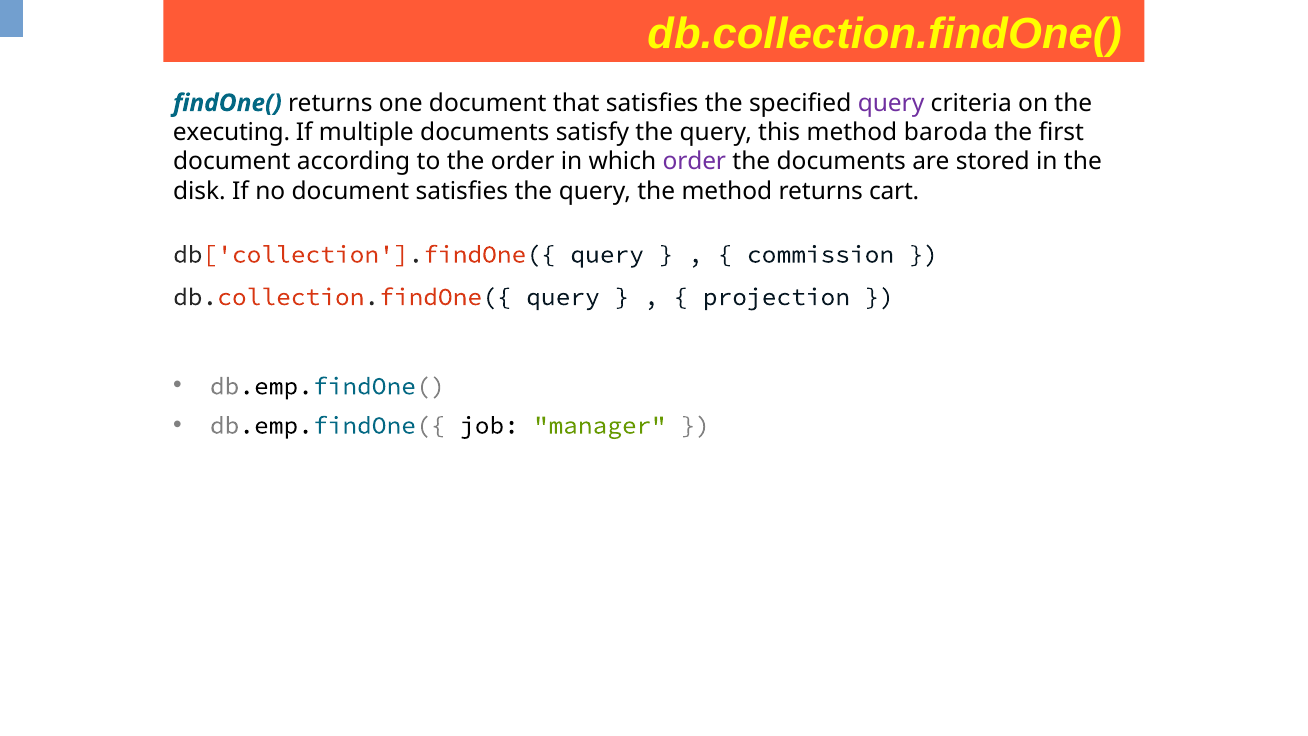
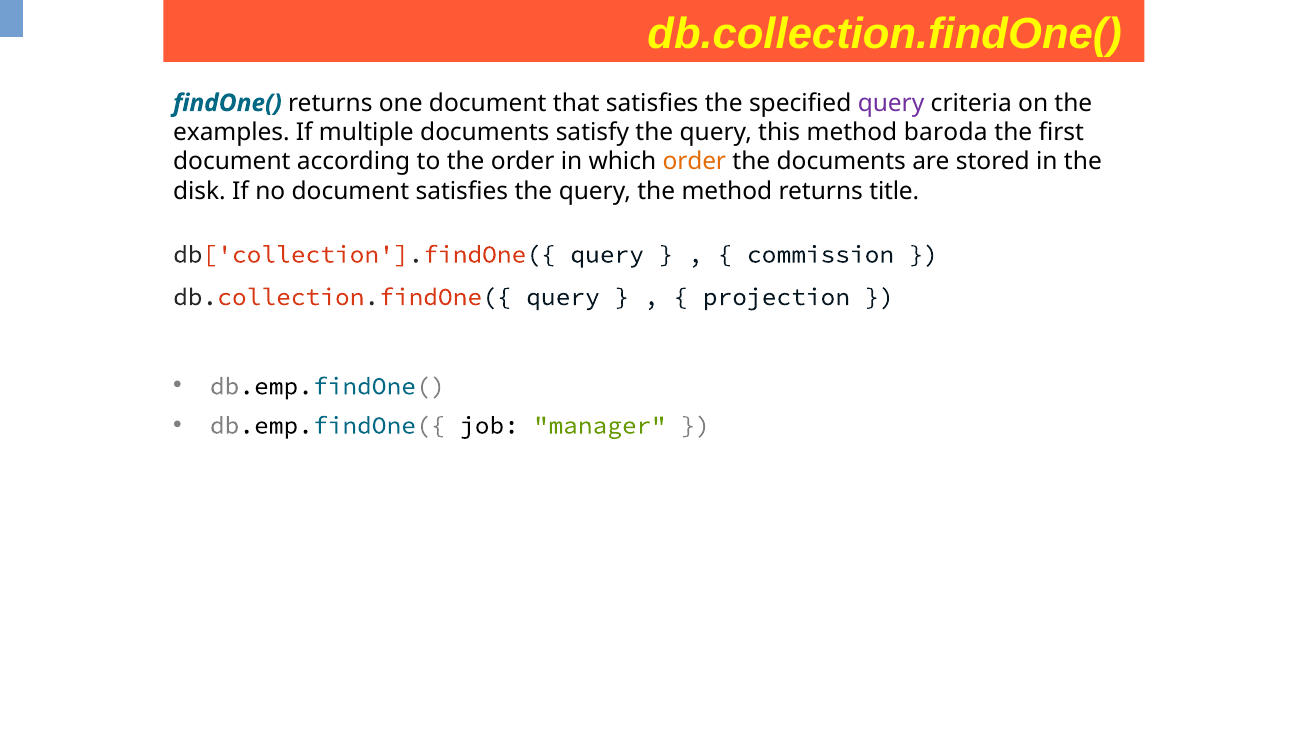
executing: executing -> examples (231, 132)
order colour: purple -> orange (694, 162)
cart: cart -> title (894, 191)
